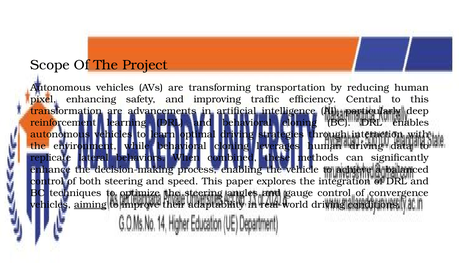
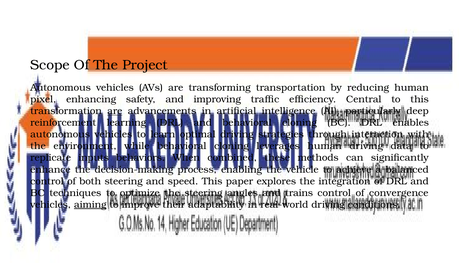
are underline: none -> present (115, 111)
lateral: lateral -> inputs (94, 158)
gauge: gauge -> trains (299, 193)
